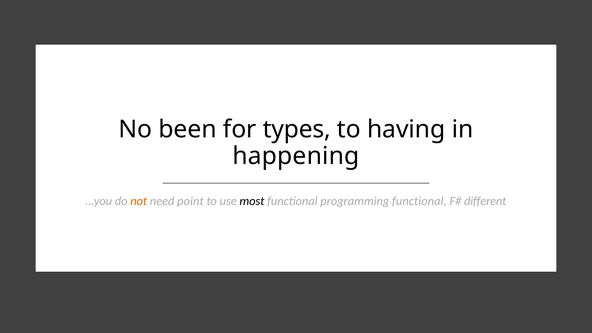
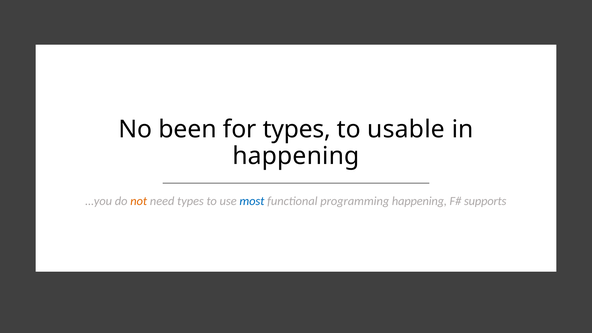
having: having -> usable (406, 129)
need point: point -> types (190, 201)
most colour: black -> blue (252, 201)
programming functional: functional -> happening (419, 201)
different: different -> supports (485, 201)
